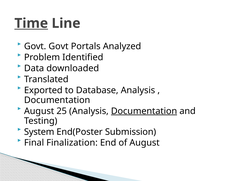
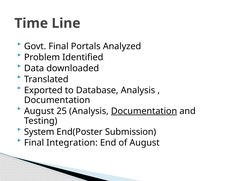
Time underline: present -> none (31, 23)
Govt Govt: Govt -> Final (59, 46)
Finalization: Finalization -> Integration (72, 143)
